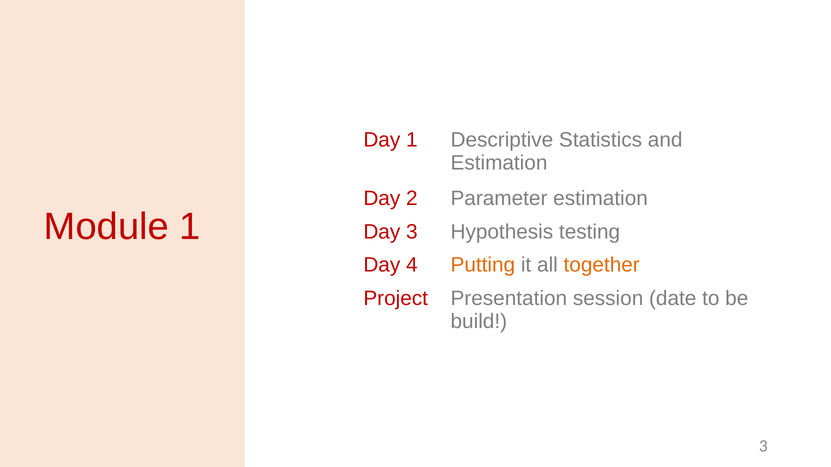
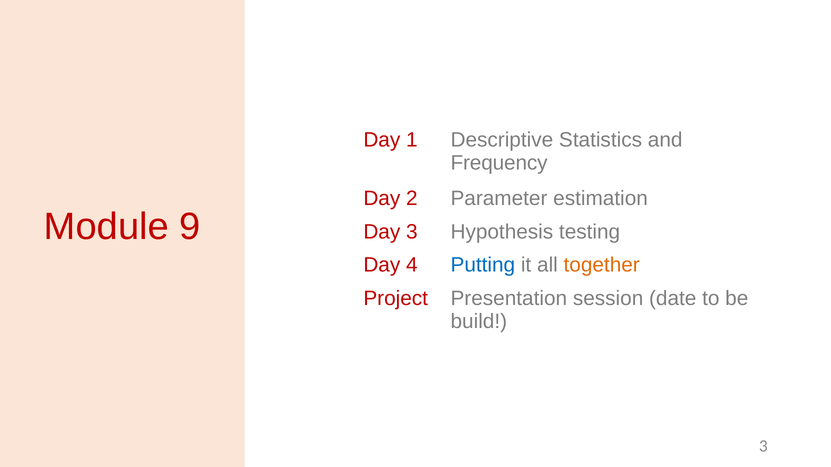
Estimation: Estimation -> Frequency (499, 163)
Module 1: 1 -> 9 (190, 227)
Putting colour: orange -> blue (483, 265)
